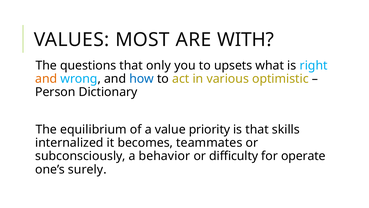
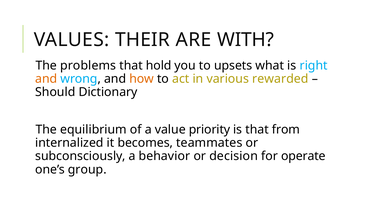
MOST: MOST -> THEIR (142, 40)
questions: questions -> problems (88, 65)
only: only -> hold (159, 65)
how colour: blue -> orange (142, 79)
optimistic: optimistic -> rewarded (280, 79)
Person: Person -> Should (55, 92)
skills: skills -> from (286, 129)
difficulty: difficulty -> decision (234, 156)
surely: surely -> group (87, 169)
